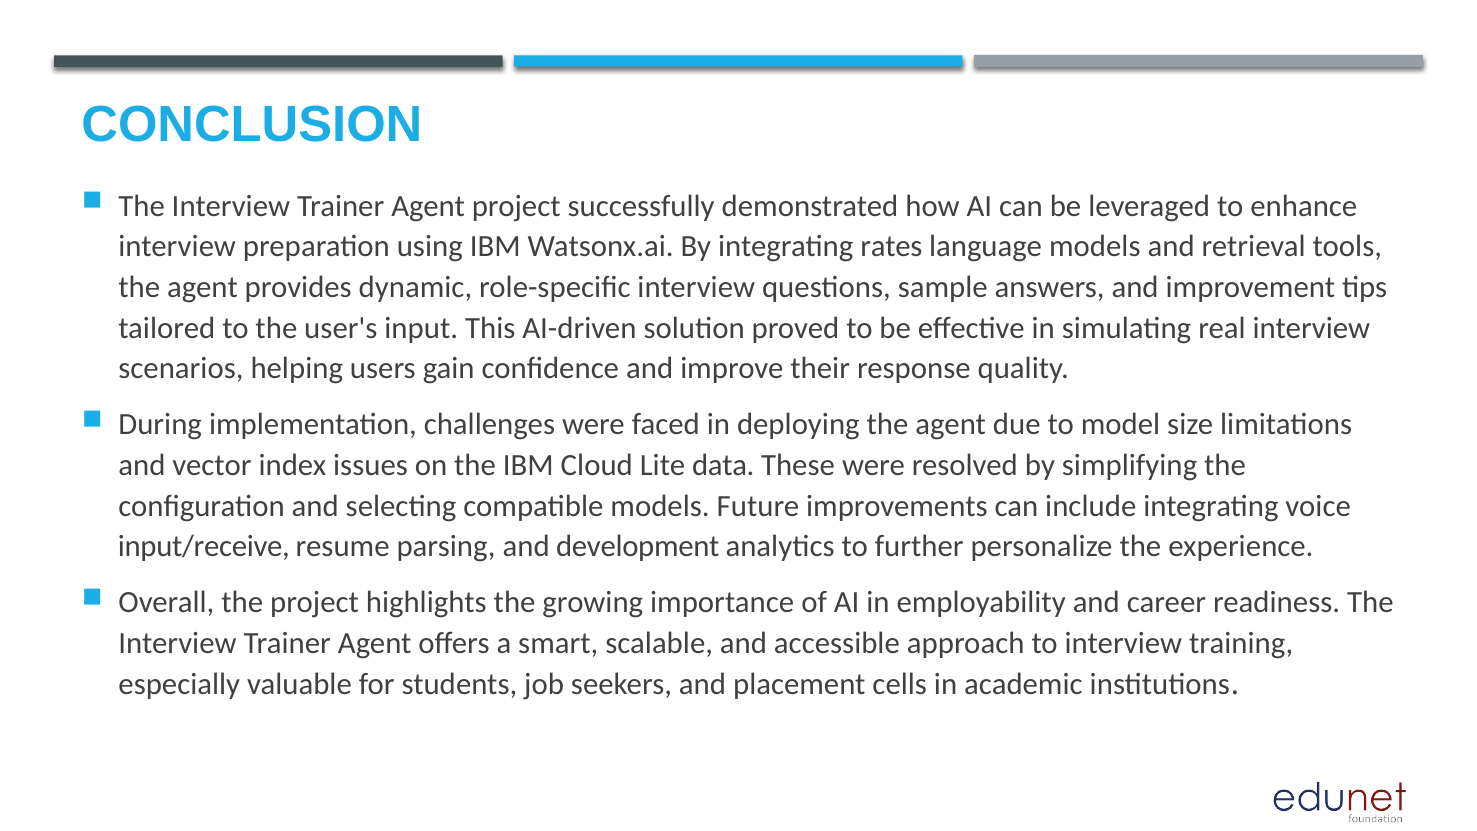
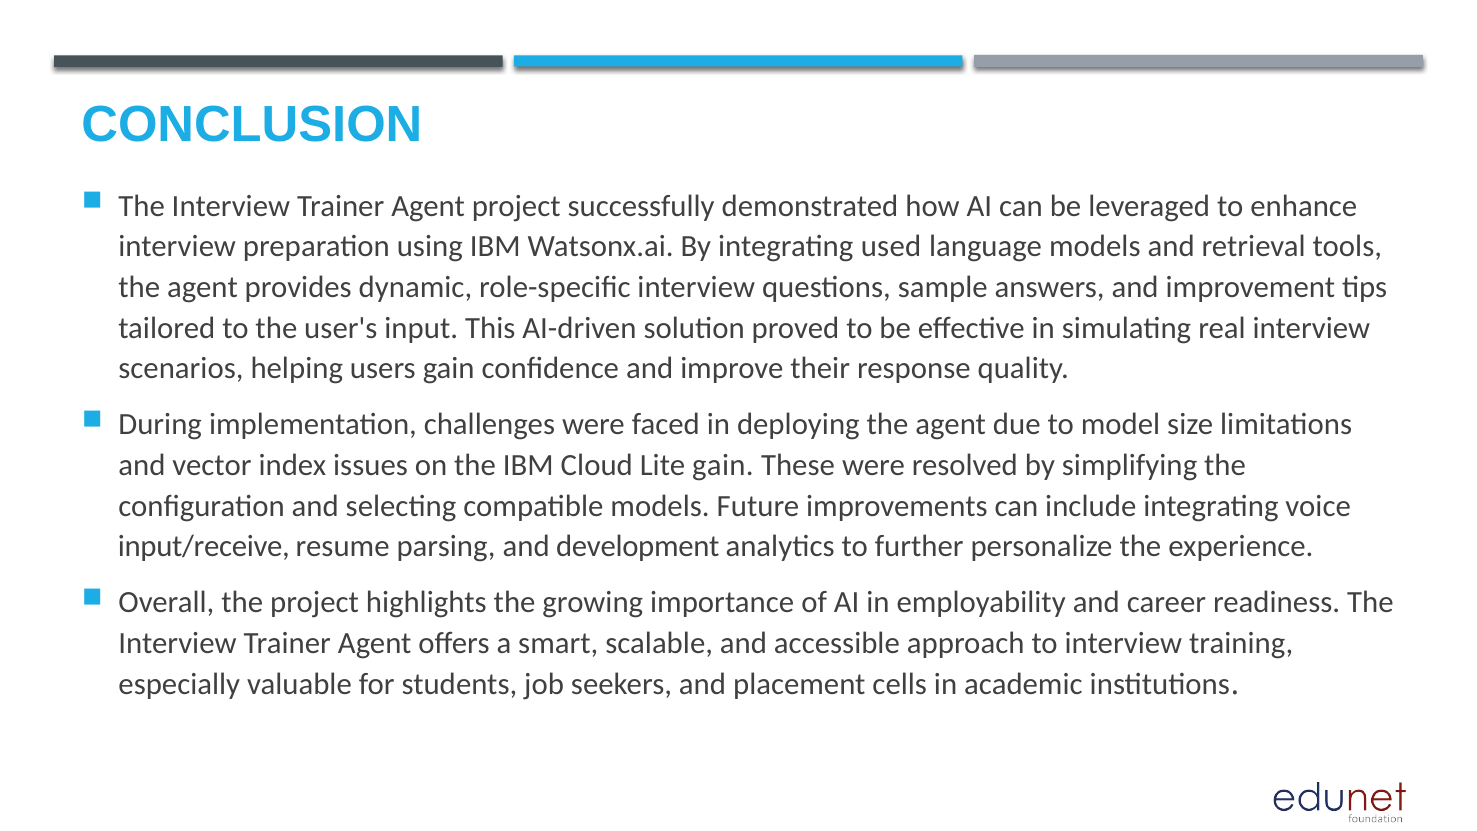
rates: rates -> used (891, 246)
Lite data: data -> gain (723, 465)
